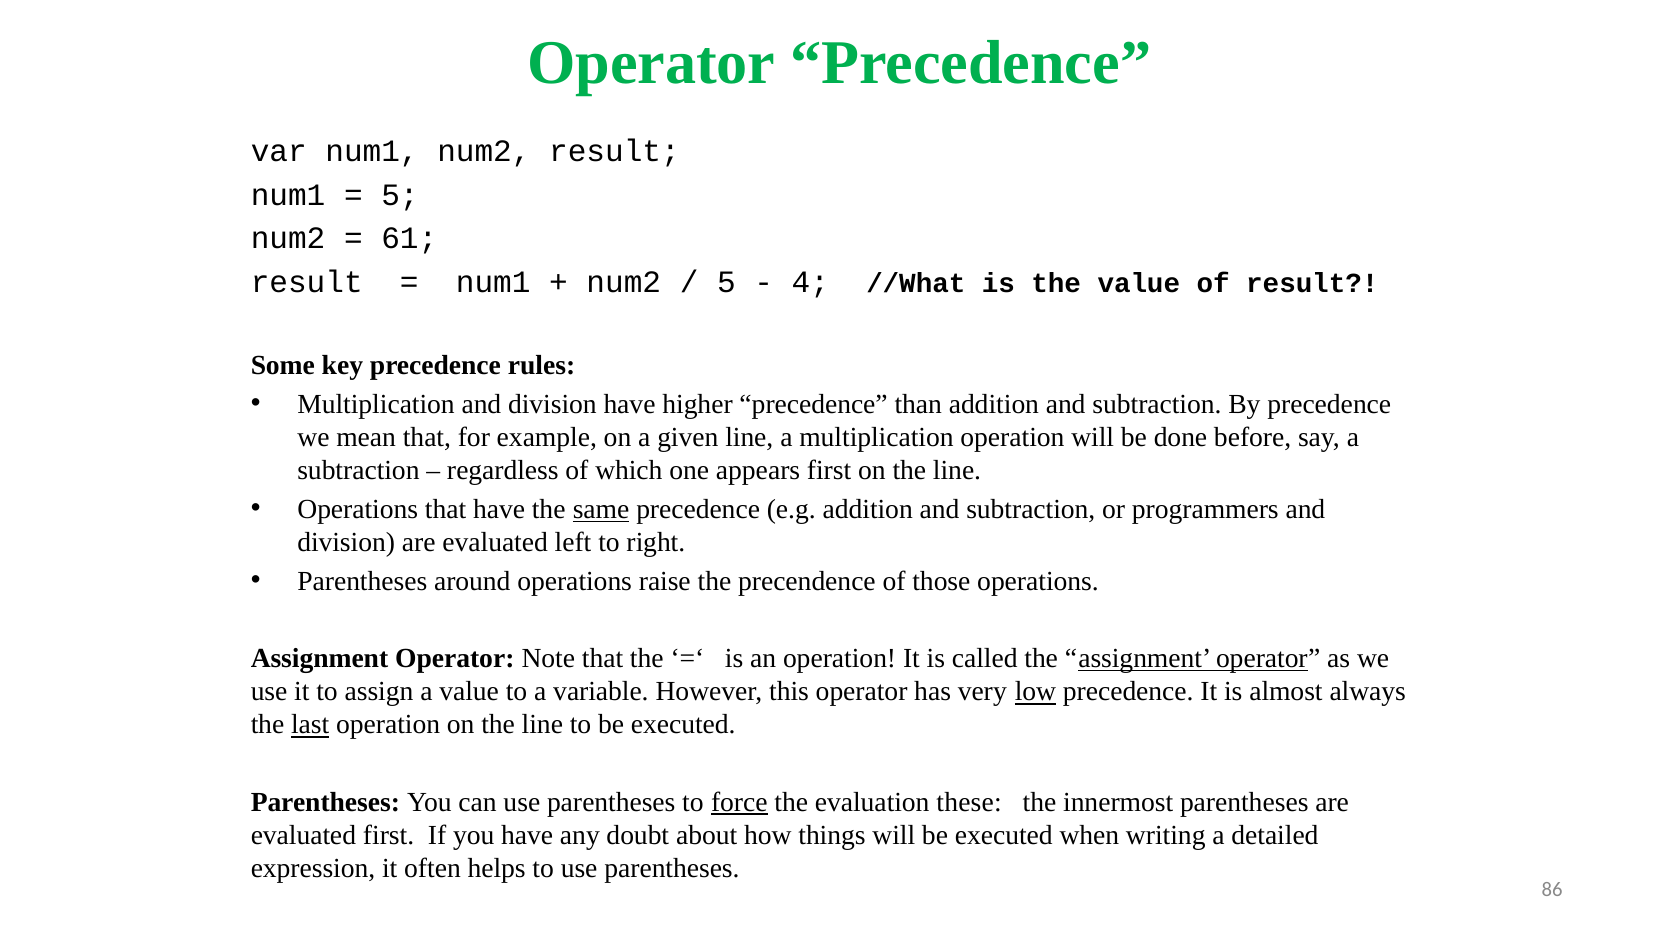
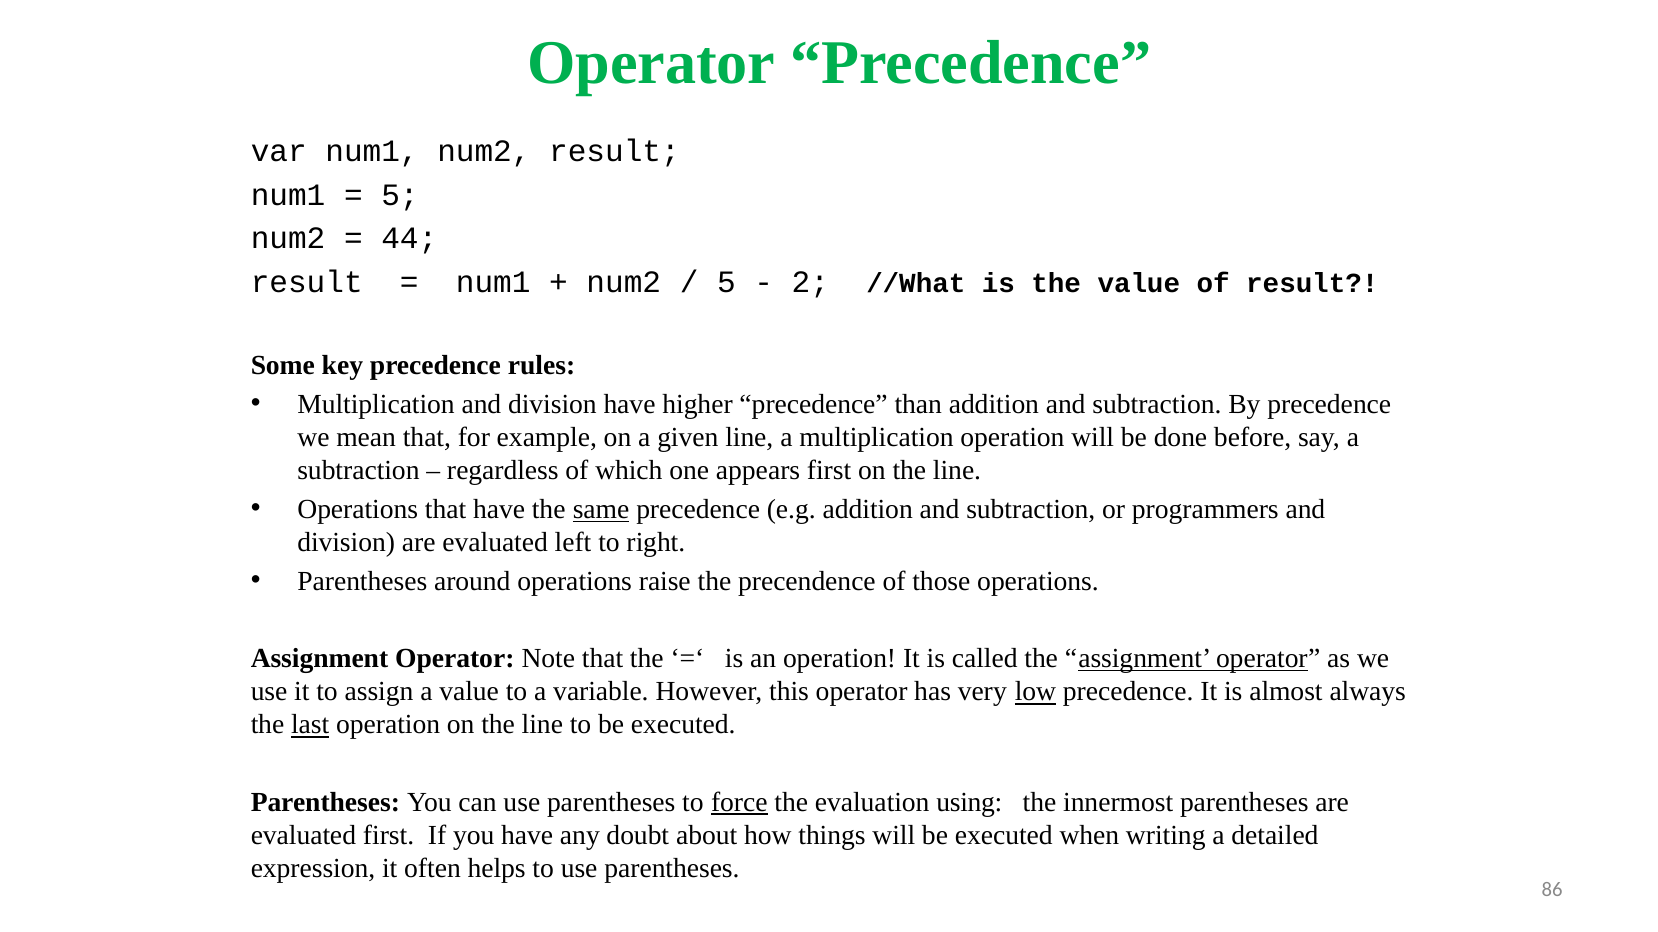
61: 61 -> 44 (409, 238)
4: 4 -> 2 (810, 282)
these: these -> using (969, 802)
